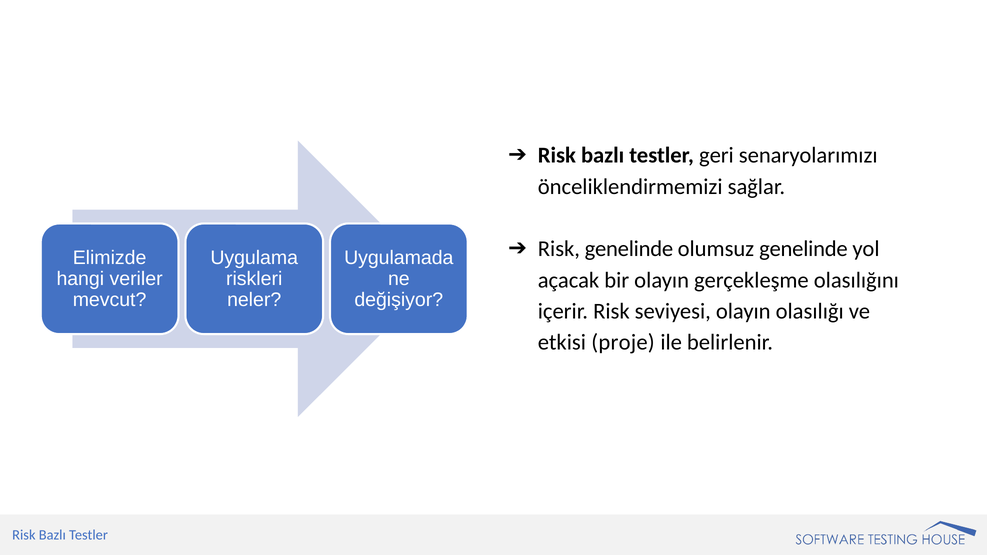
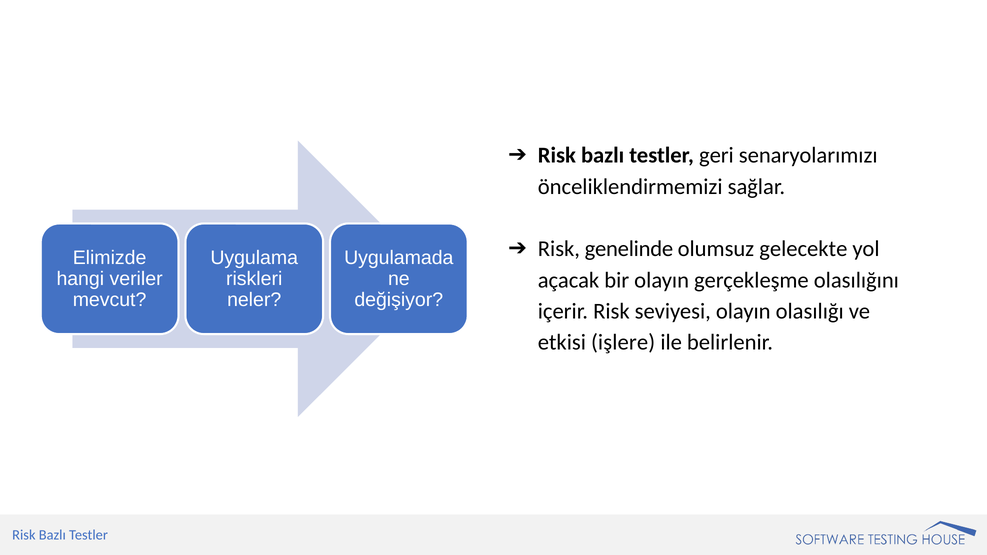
olumsuz genelinde: genelinde -> gelecekte (803, 249)
proje: proje -> işlere (623, 343)
